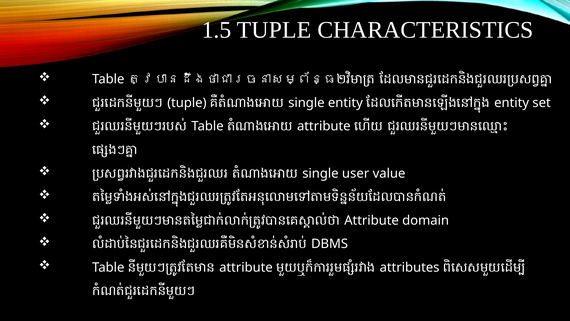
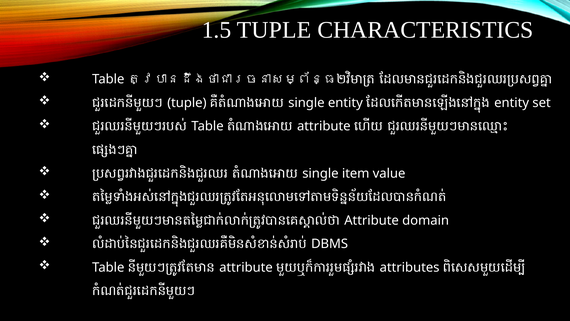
user: user -> item (356, 173)
